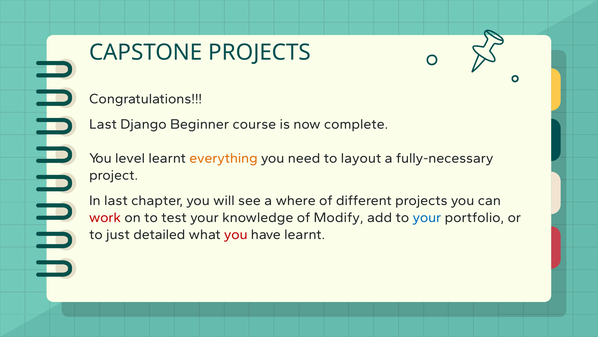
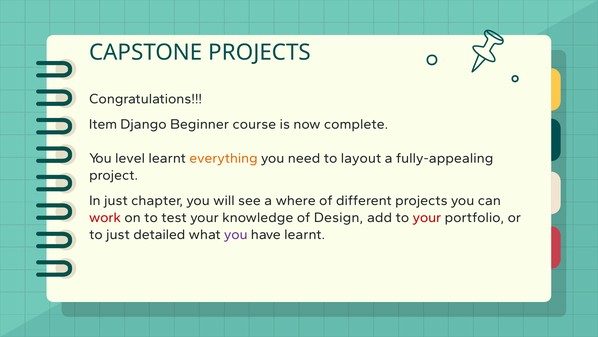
Last: Last -> Item (103, 124)
fully-necessary: fully-necessary -> fully-appealing (445, 158)
In last: last -> just (116, 200)
Modify: Modify -> Design (339, 217)
your colour: blue -> red (427, 217)
you colour: red -> purple (236, 234)
